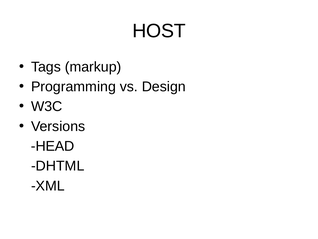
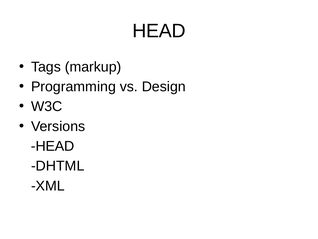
HOST: HOST -> HEAD (159, 31)
